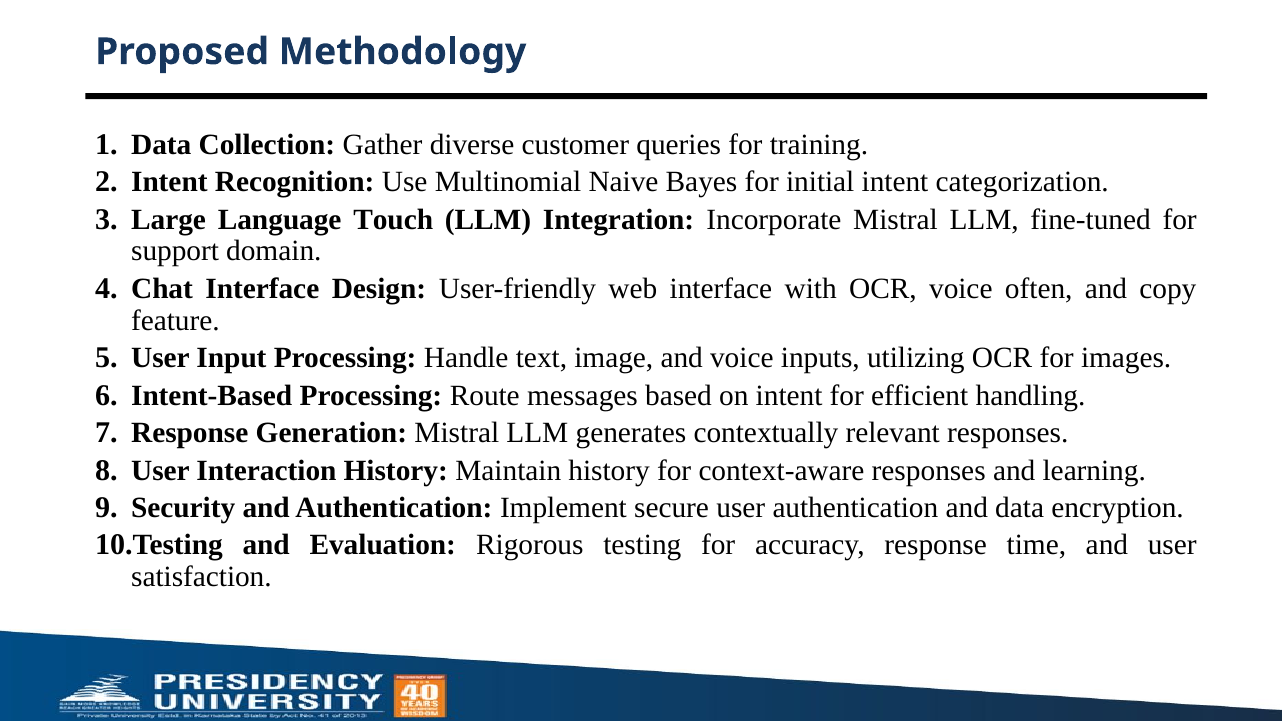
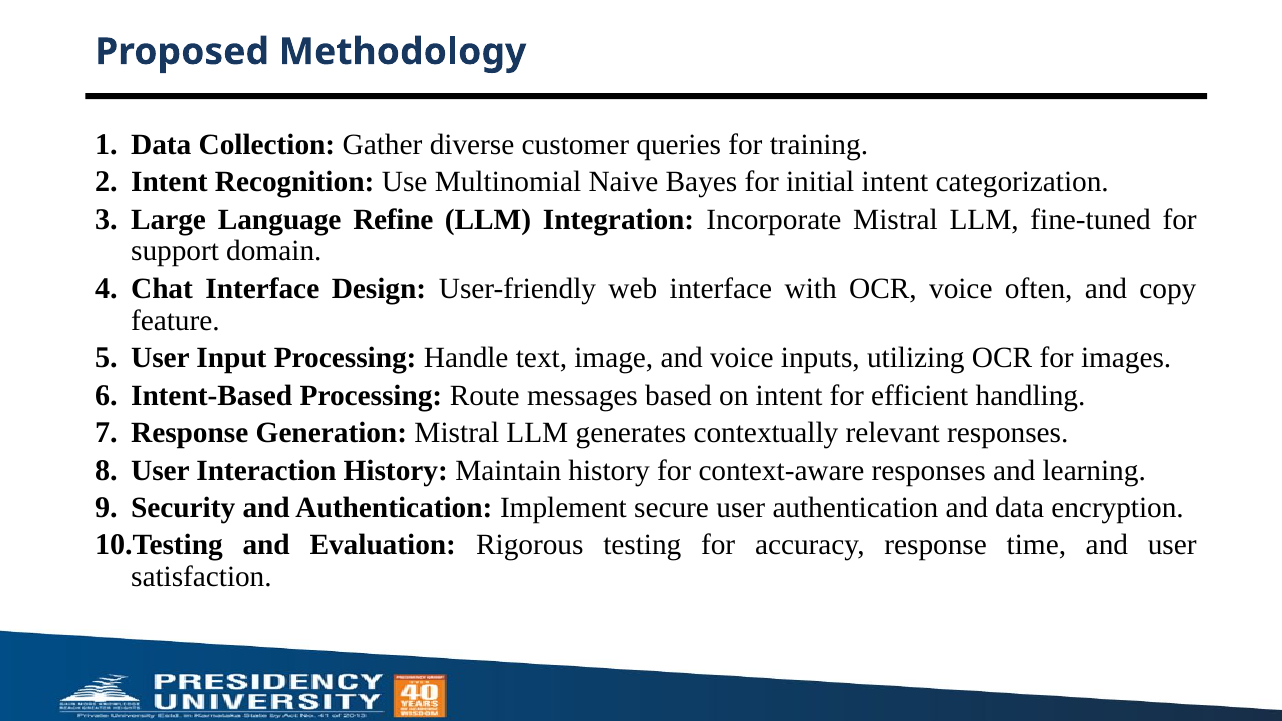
Touch: Touch -> Refine (393, 220)
